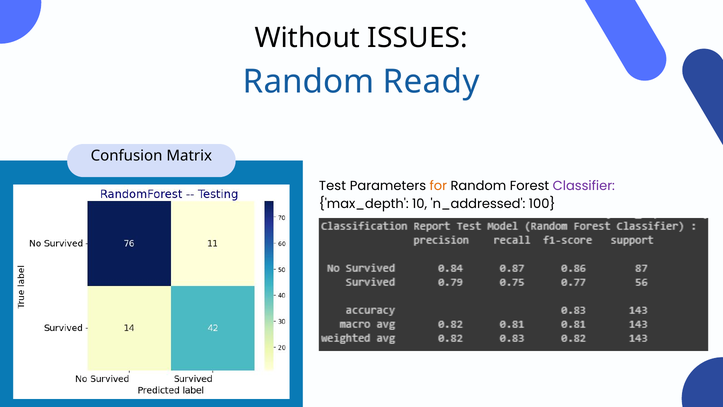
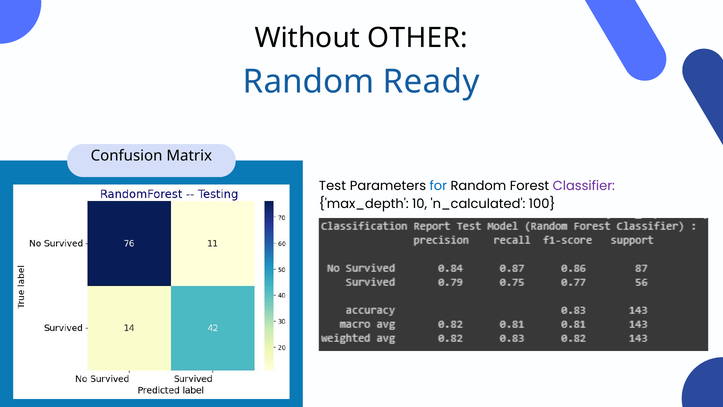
ISSUES: ISSUES -> OTHER (418, 38)
for colour: orange -> blue (438, 186)
n_addressed: n_addressed -> n_calculated (478, 204)
